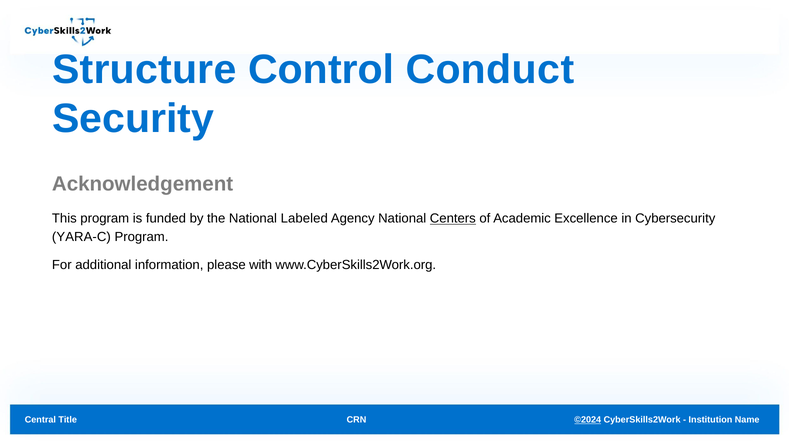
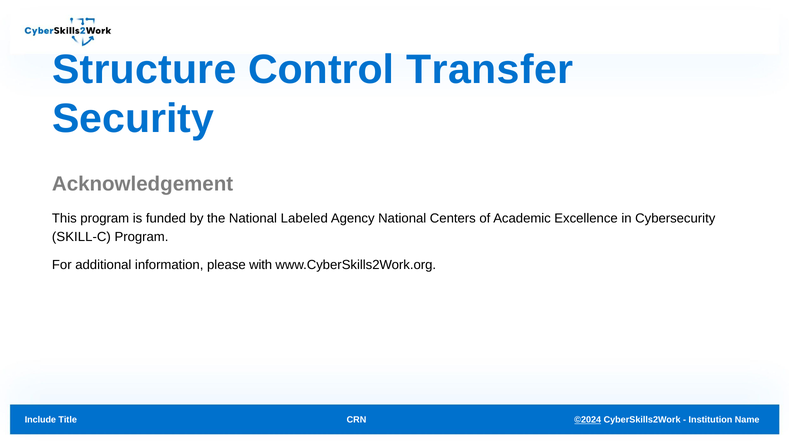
Conduct: Conduct -> Transfer (490, 70)
Centers underline: present -> none (453, 219)
YARA-C: YARA-C -> SKILL-C (81, 237)
Central: Central -> Include (40, 420)
